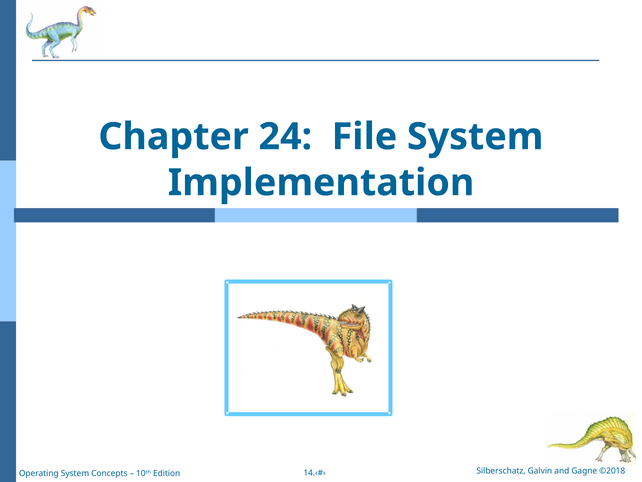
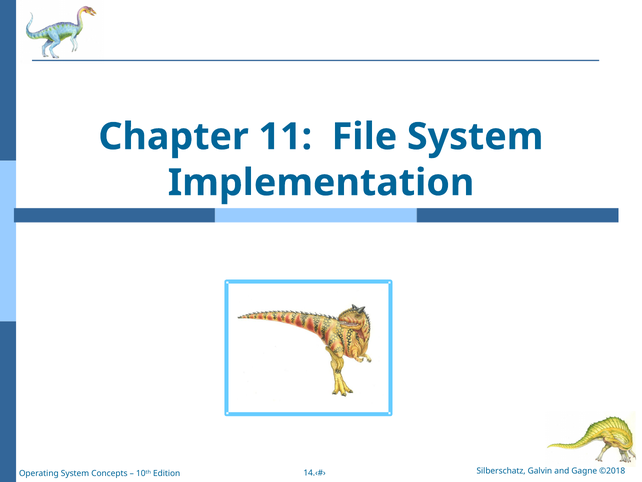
24: 24 -> 11 (285, 137)
